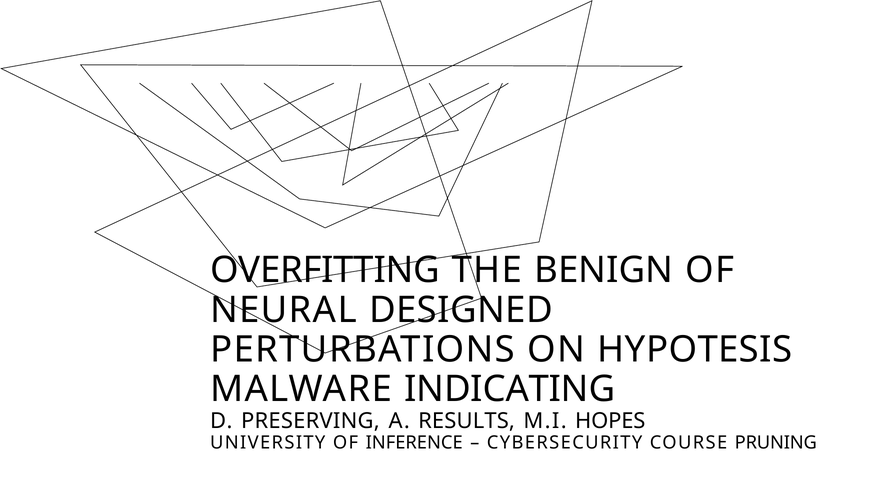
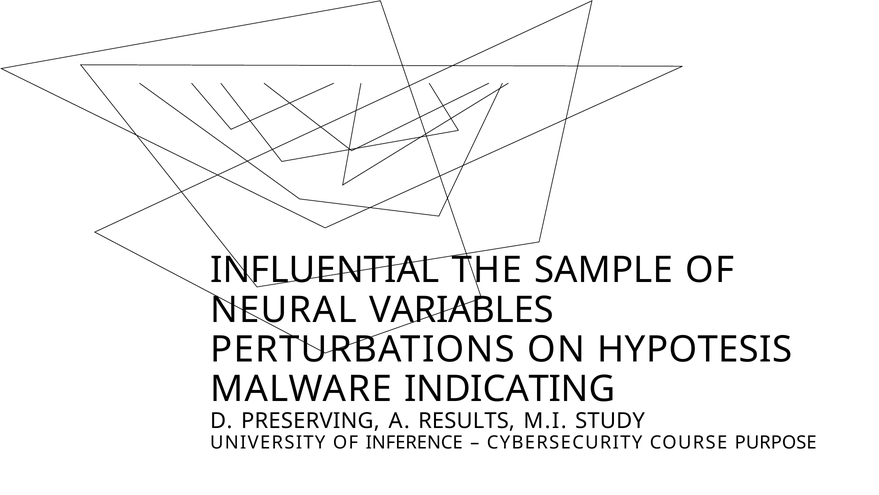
OVERFITTING: OVERFITTING -> INFLUENTIAL (325, 270)
BENIGN: BENIGN -> SAMPLE (604, 270)
DESIGNED: DESIGNED -> VARIABLES (461, 310)
HOPES: HOPES -> STUDY (610, 420)
PRUNING: PRUNING -> PURPOSE (776, 442)
